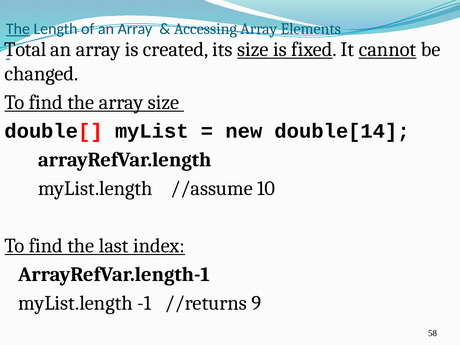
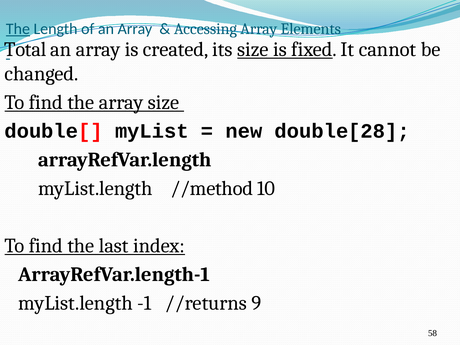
cannot underline: present -> none (387, 49)
double[14: double[14 -> double[28 (342, 131)
//assume: //assume -> //method (212, 188)
